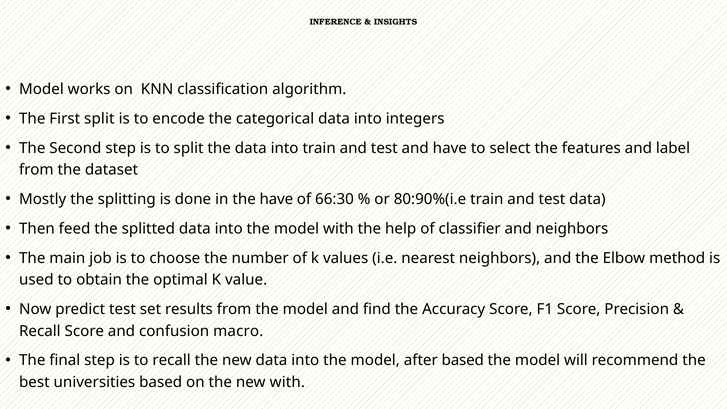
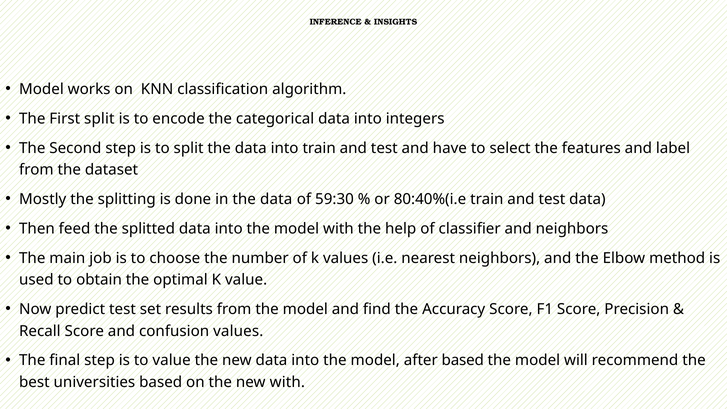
in the have: have -> data (276, 199)
66:30: 66:30 -> 59:30 (334, 199)
80:90%(i.e: 80:90%(i.e -> 80:40%(i.e (430, 199)
confusion macro: macro -> values (238, 331)
to recall: recall -> value (172, 360)
